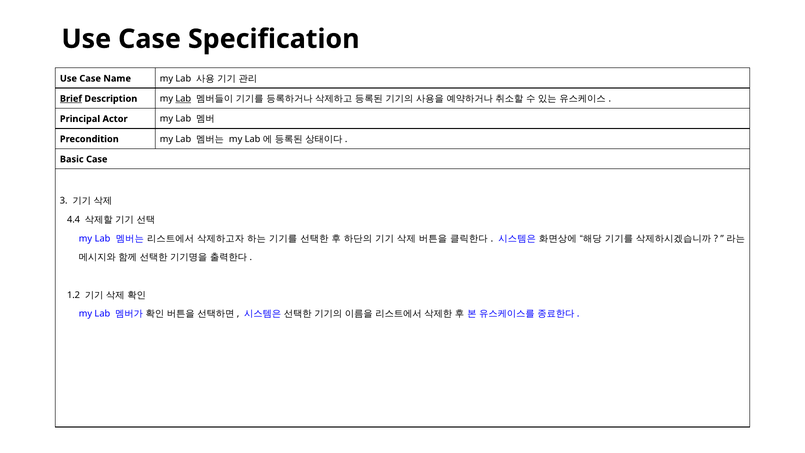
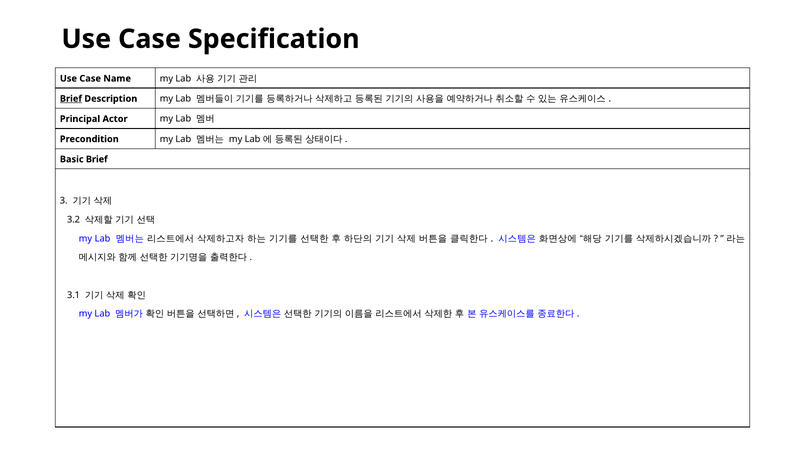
Lab underline: present -> none (183, 99)
Basic Case: Case -> Brief (97, 159)
4.4: 4.4 -> 3.2 (74, 220)
1.2: 1.2 -> 3.1 (74, 295)
